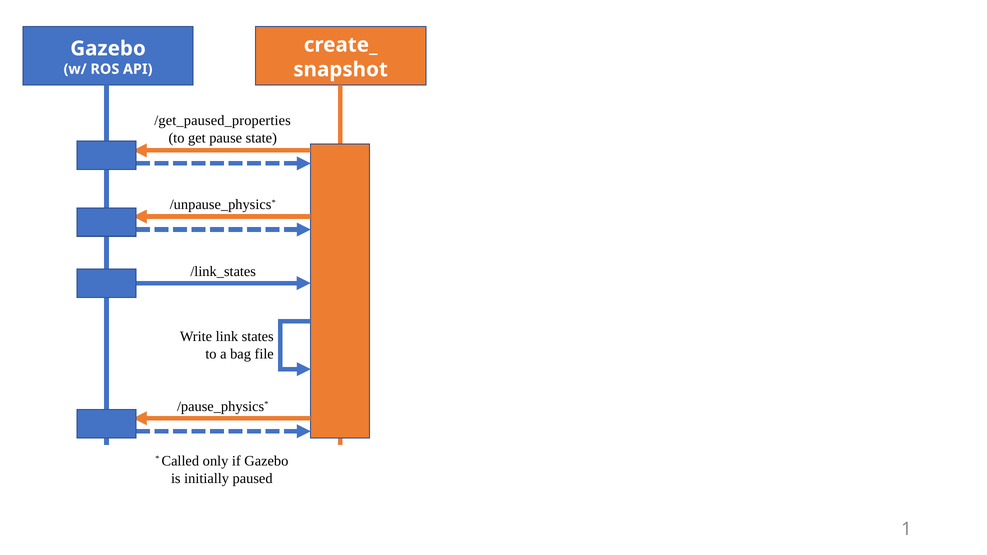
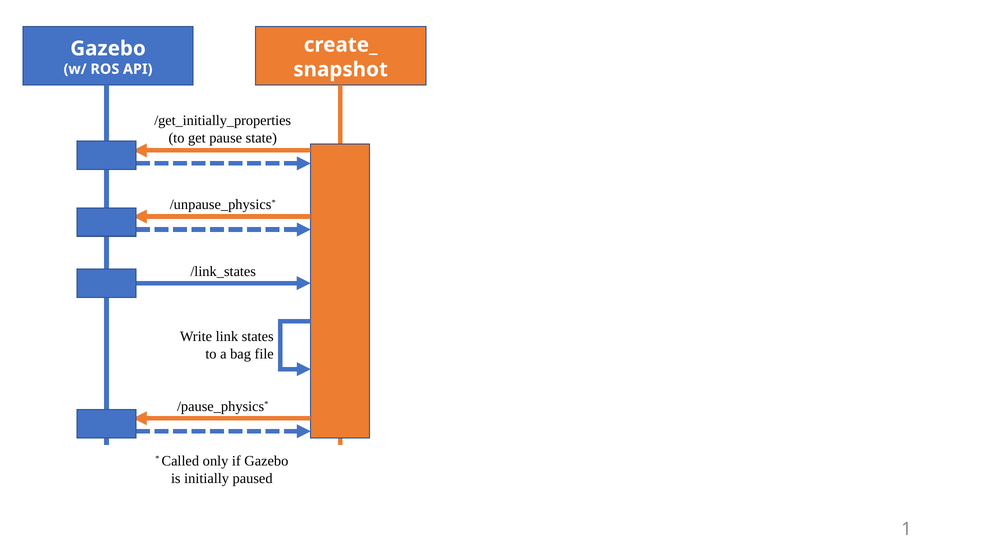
/get_paused_properties: /get_paused_properties -> /get_initially_properties (223, 121)
